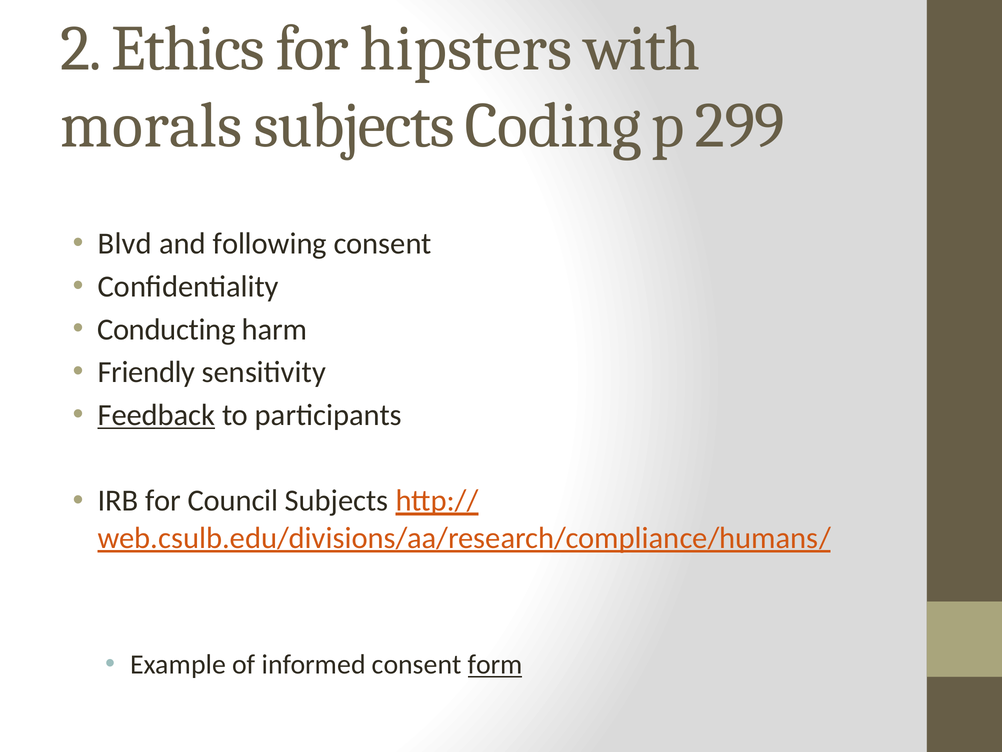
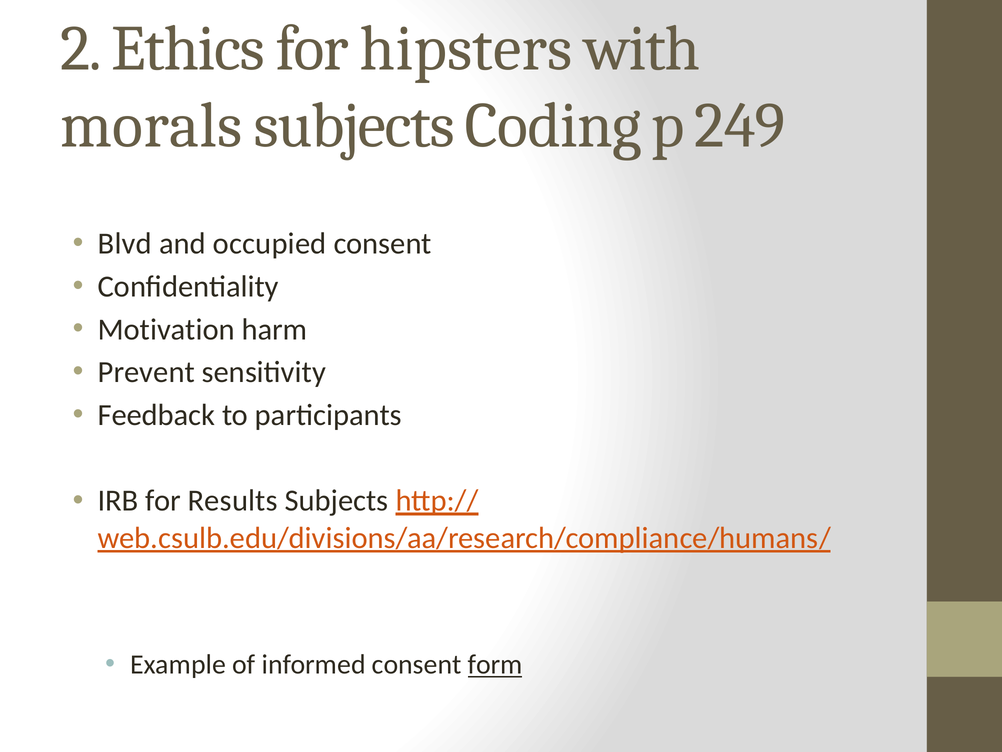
299: 299 -> 249 (740, 126)
following: following -> occupied (270, 244)
Conducting: Conducting -> Motivation (166, 329)
Friendly: Friendly -> Prevent (146, 372)
Feedback underline: present -> none (156, 415)
Council: Council -> Results (233, 500)
